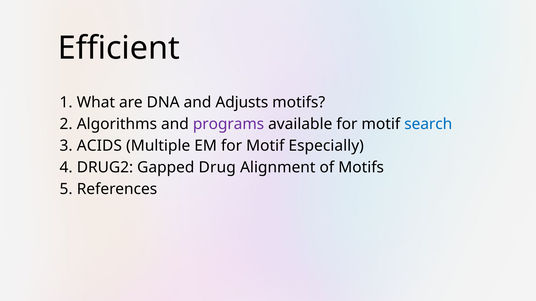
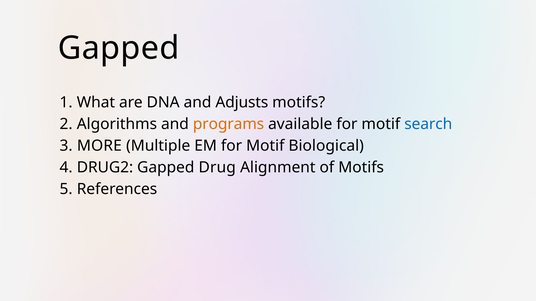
Efficient: Efficient -> Gapped (119, 48)
programs colour: purple -> orange (229, 124)
ACIDS: ACIDS -> MORE (99, 146)
Especially: Especially -> Biological (326, 146)
